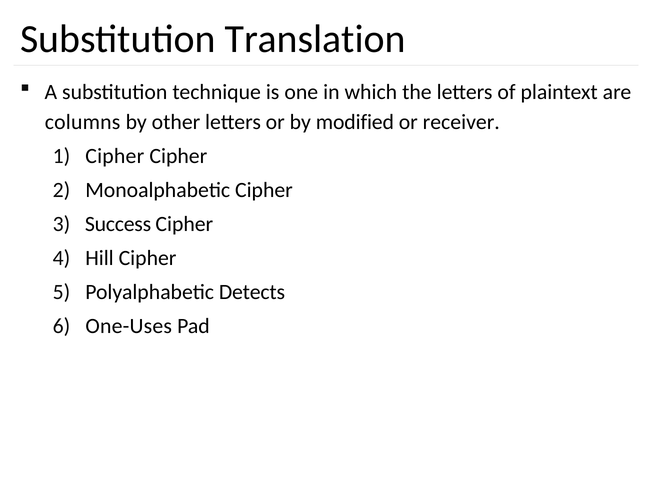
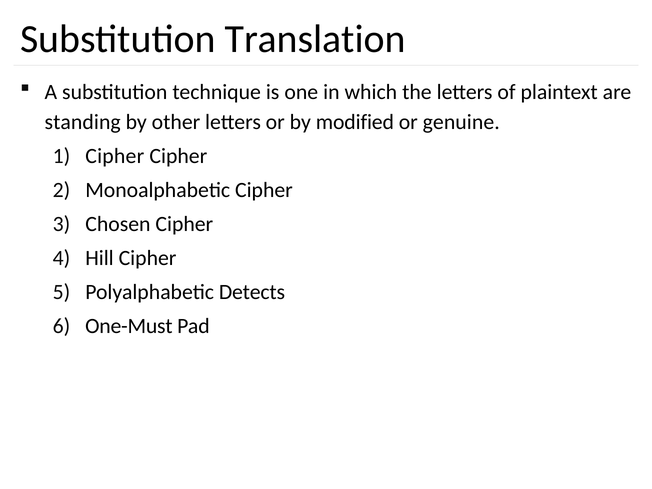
columns: columns -> standing (83, 122)
receiver: receiver -> genuine (461, 122)
Success: Success -> Chosen (118, 224)
One-Uses: One-Uses -> One-Must (129, 326)
